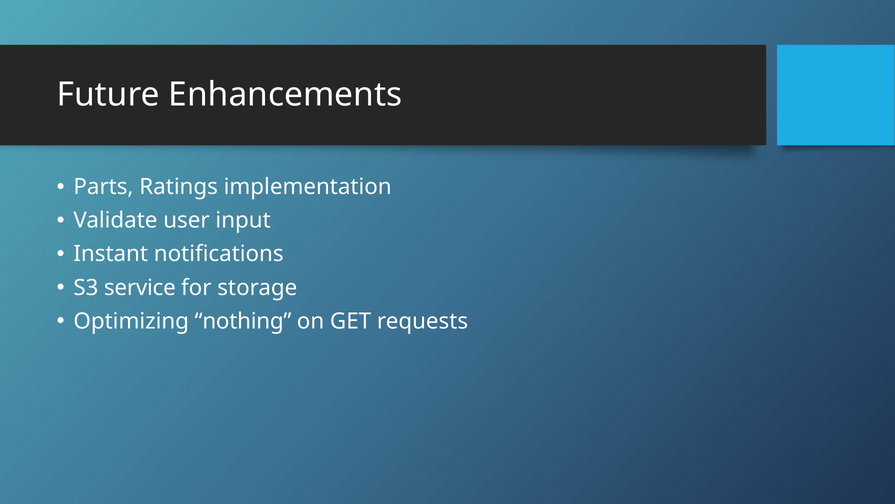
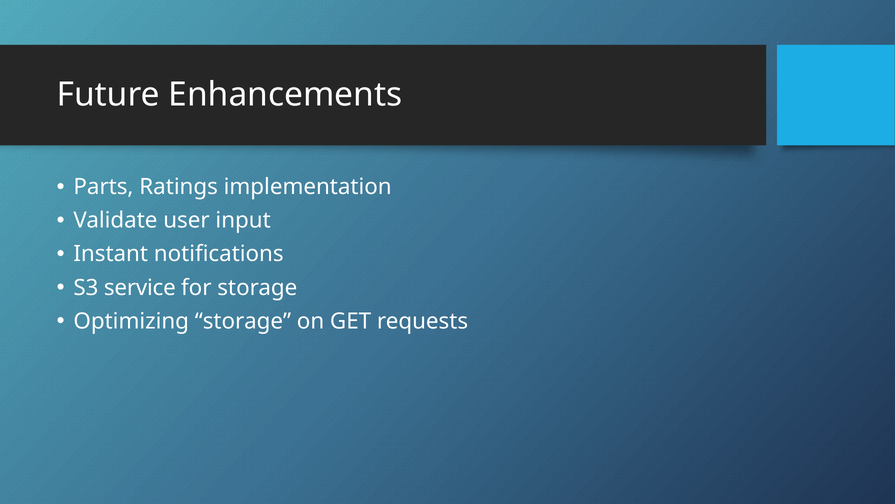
Optimizing nothing: nothing -> storage (243, 321)
